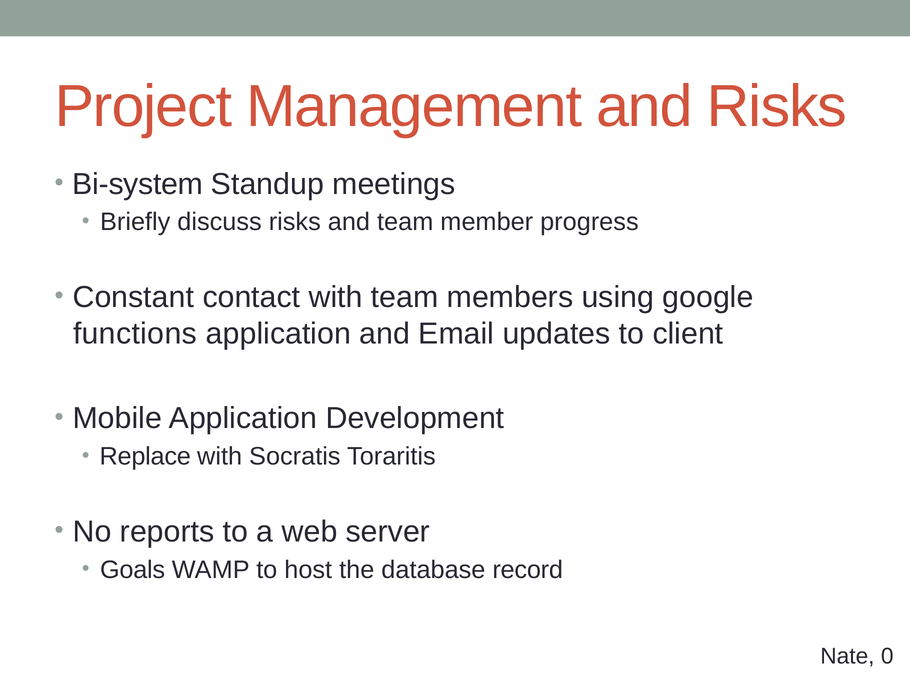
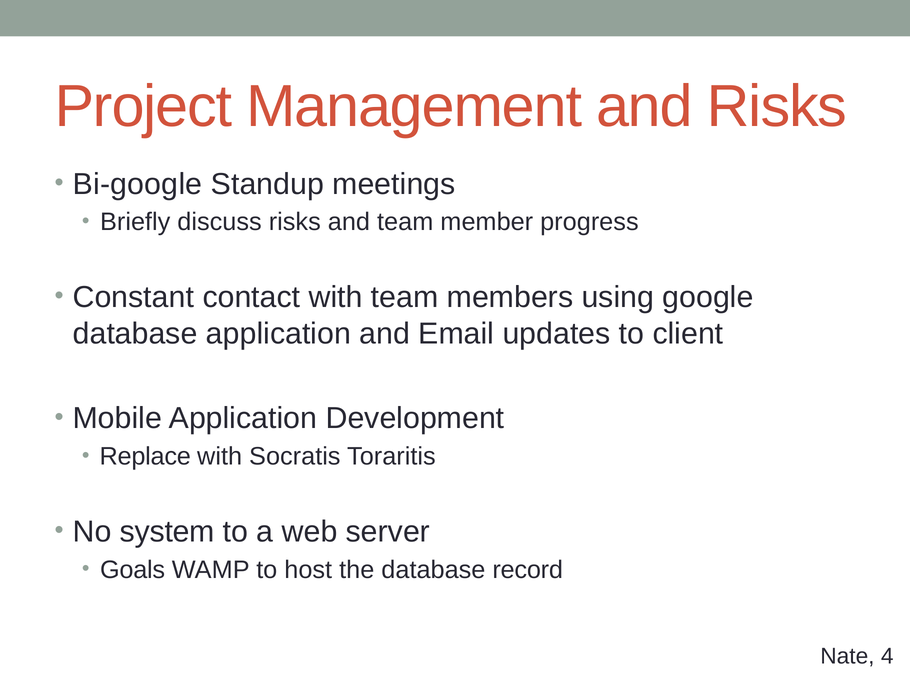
Bi-system: Bi-system -> Bi-google (138, 184)
functions: functions -> database (135, 334)
reports: reports -> system (167, 532)
0: 0 -> 4 (887, 657)
